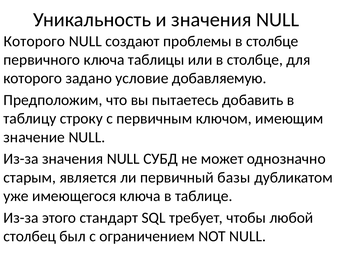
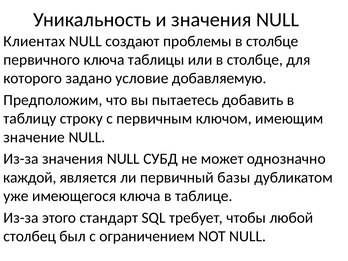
Которого: Которого -> Клиентах (34, 41)
старым: старым -> каждой (30, 177)
